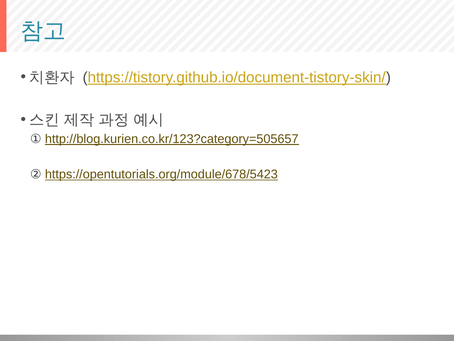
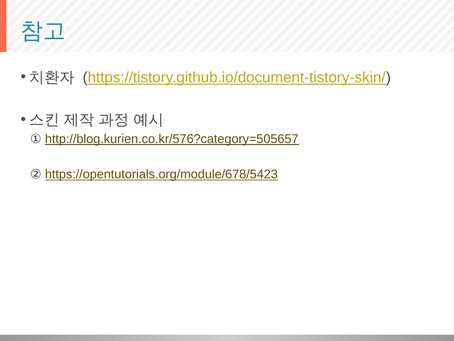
http://blog.kurien.co.kr/123?category=505657: http://blog.kurien.co.kr/123?category=505657 -> http://blog.kurien.co.kr/576?category=505657 (172, 139)
